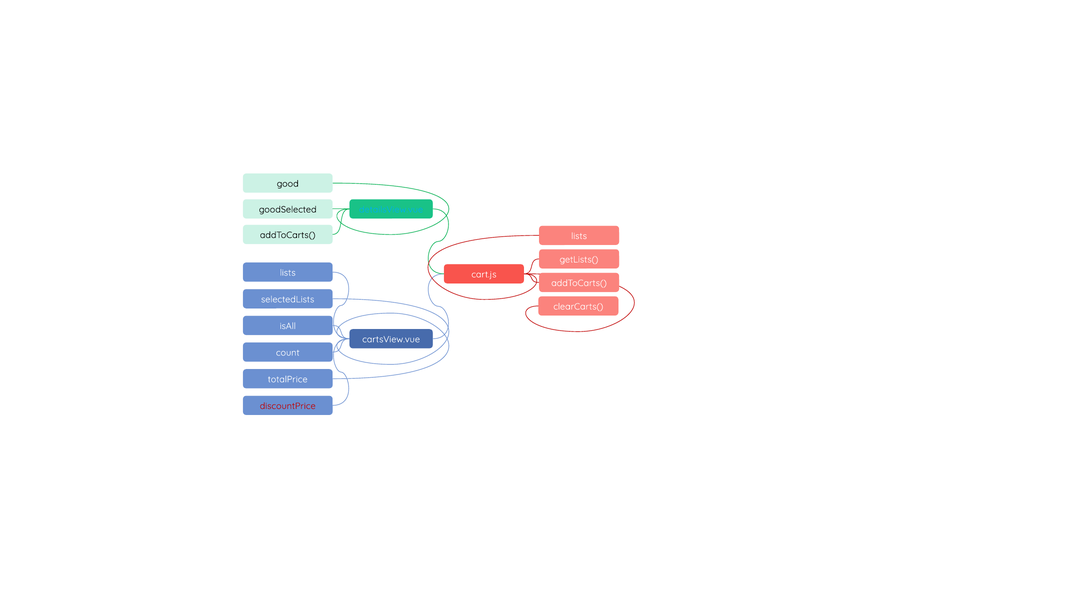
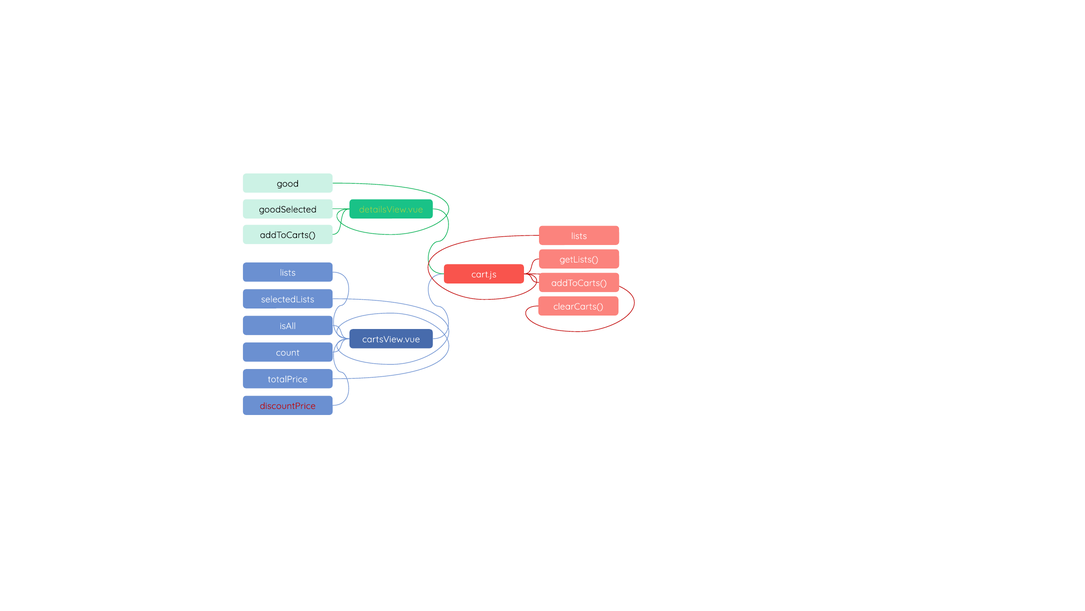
detailsView.vue colour: light blue -> light green (391, 209)
